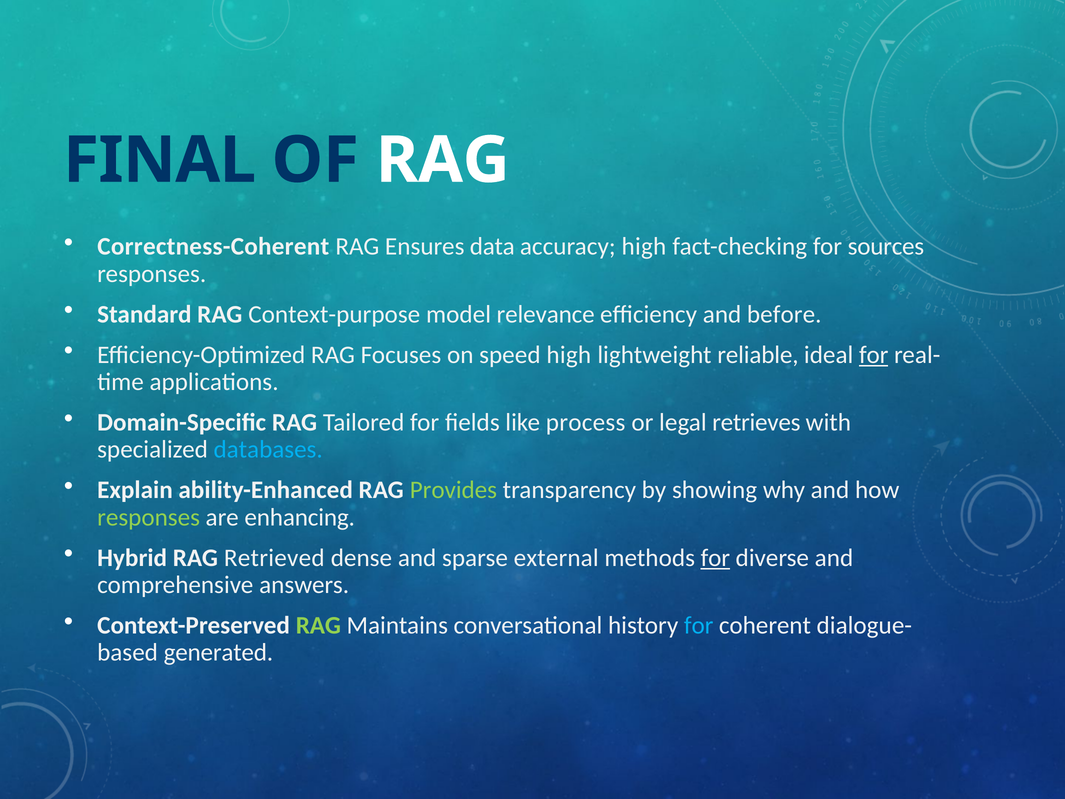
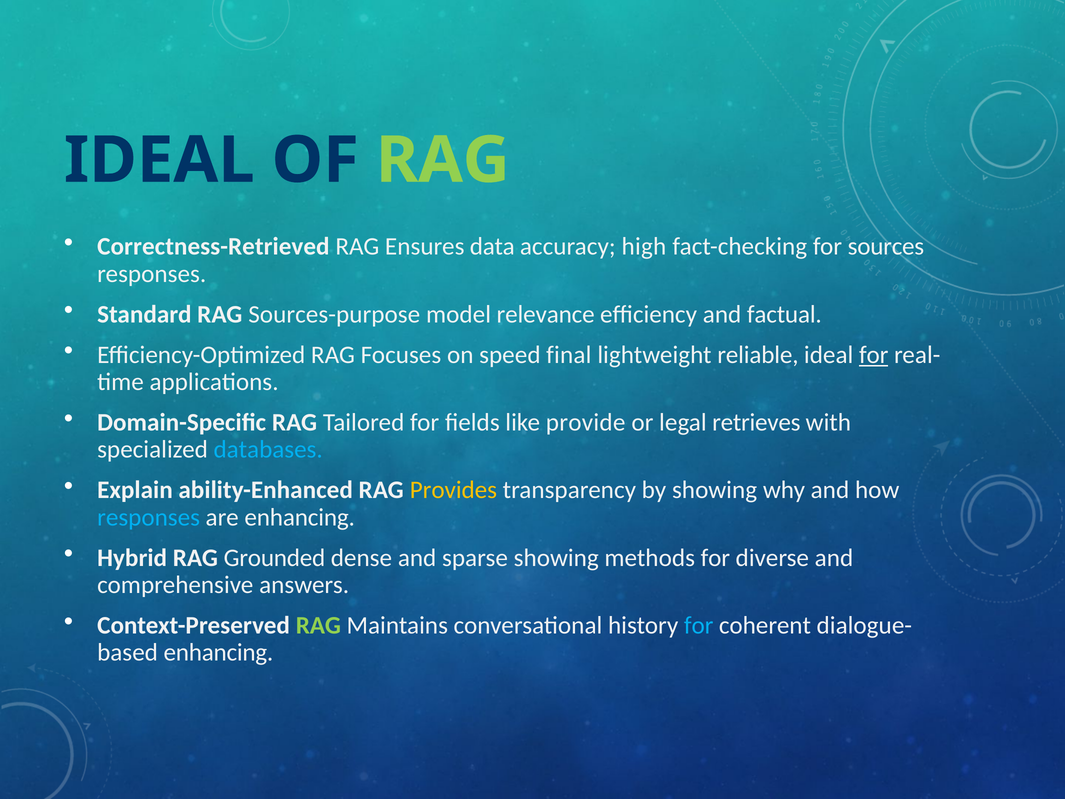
FINAL: FINAL -> IDEAL (159, 160)
RAG colour: white -> light green (443, 160)
Correctness-Coherent: Correctness-Coherent -> Correctness-Retrieved (213, 247)
Context-purpose: Context-purpose -> Sources-purpose (334, 314)
before: before -> factual (784, 314)
speed high: high -> final (569, 355)
process: process -> provide (586, 422)
Provides colour: light green -> yellow (453, 490)
responses colour: light green -> light blue (149, 517)
Retrieved: Retrieved -> Grounded (275, 558)
sparse external: external -> showing (556, 558)
for underline: present -> none (715, 558)
generated: generated -> enhancing (218, 652)
